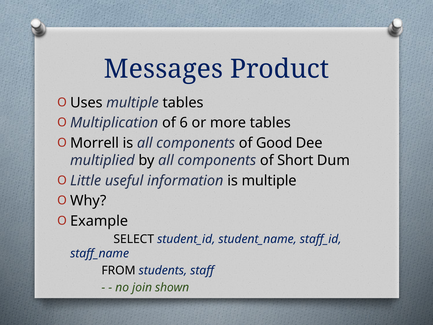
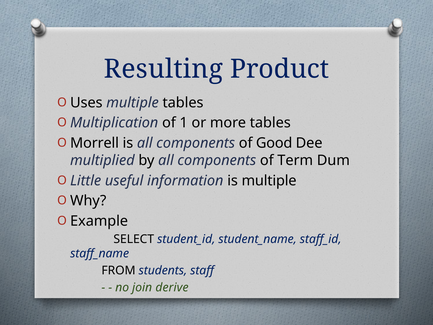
Messages: Messages -> Resulting (164, 69)
6: 6 -> 1 (184, 123)
Short: Short -> Term (295, 160)
shown: shown -> derive (172, 287)
